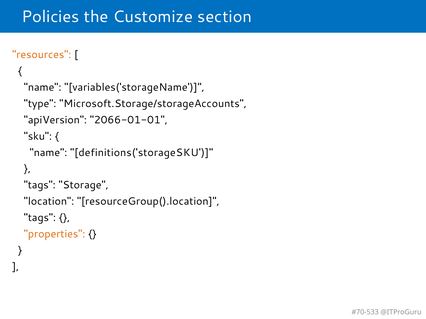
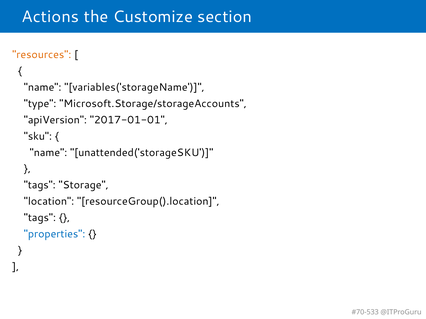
Policies: Policies -> Actions (50, 17)
2066-01-01: 2066-01-01 -> 2017-01-01 (129, 120)
definitions('storageSKU: definitions('storageSKU -> unattended('storageSKU (142, 153)
properties colour: orange -> blue (55, 234)
